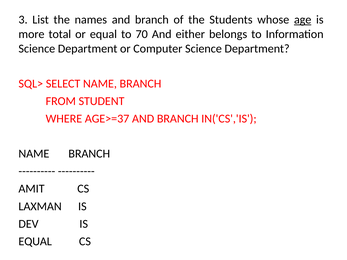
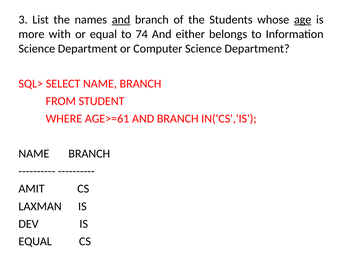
and underline: none -> present (121, 20)
total: total -> with (60, 34)
70: 70 -> 74 (142, 34)
AGE>=37: AGE>=37 -> AGE>=61 (107, 119)
